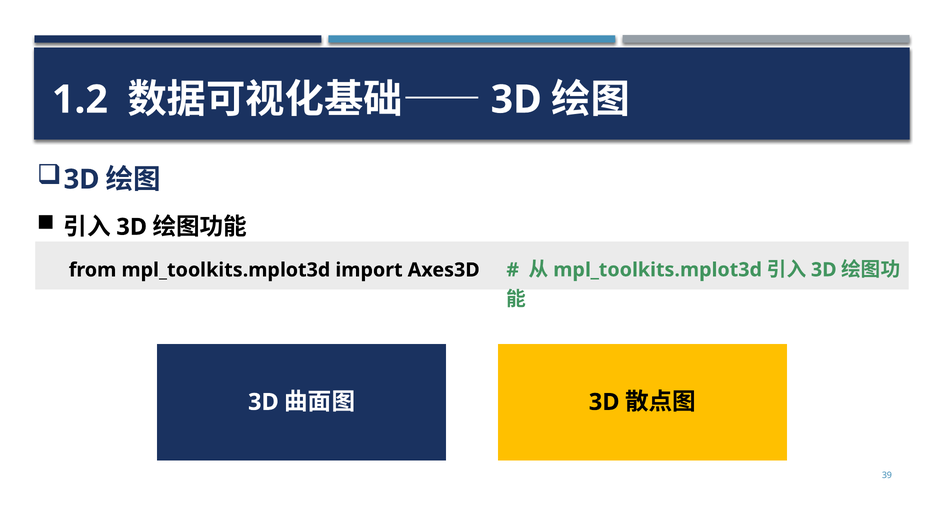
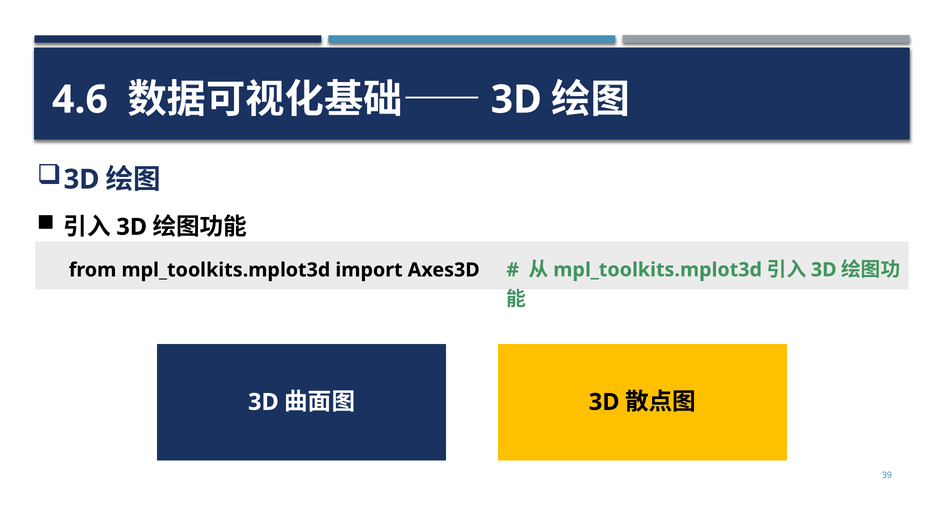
1.2: 1.2 -> 4.6 (80, 100)
